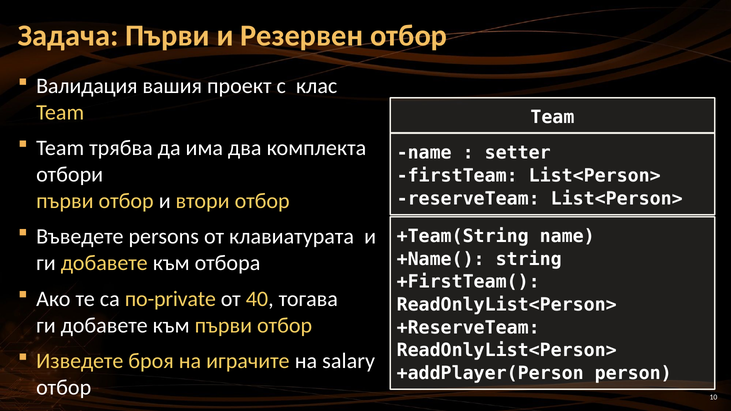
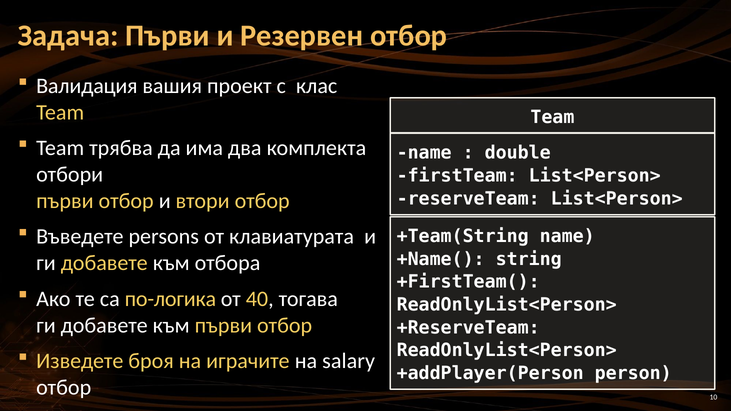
setter: setter -> double (518, 153)
по-private: по-private -> по-логика (170, 299)
